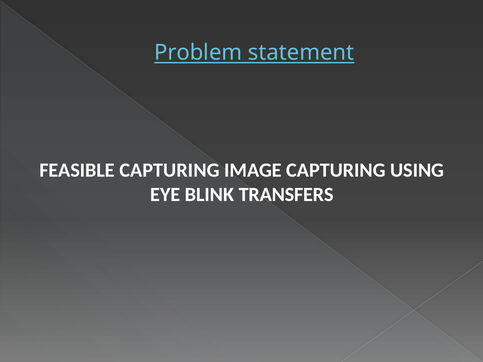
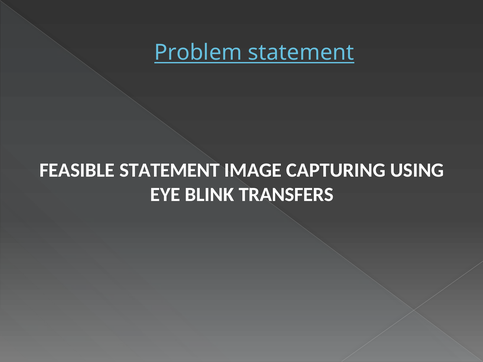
FEASIBLE CAPTURING: CAPTURING -> STATEMENT (170, 170)
